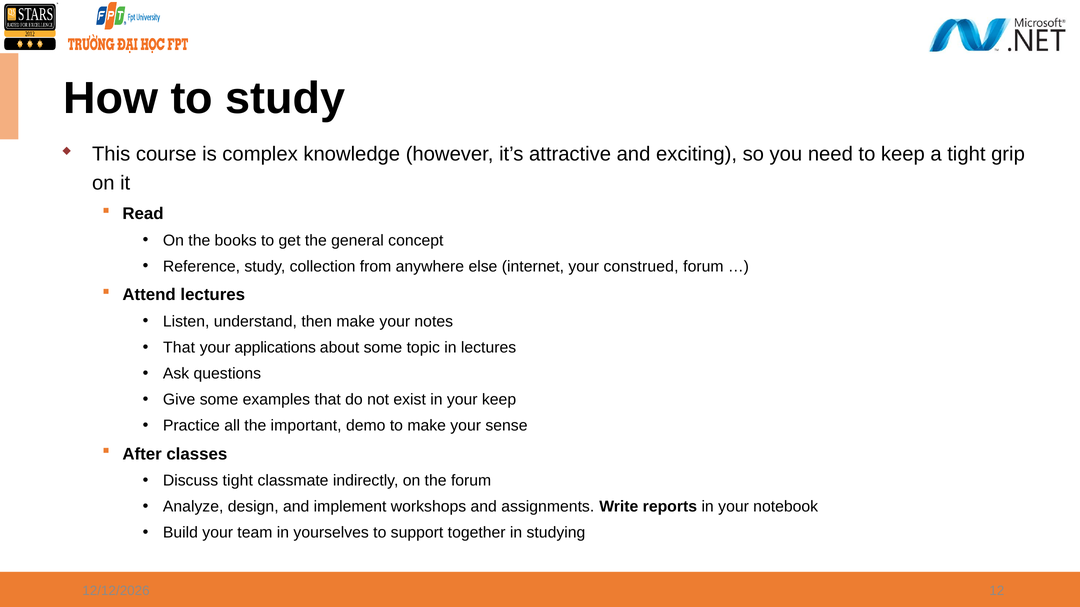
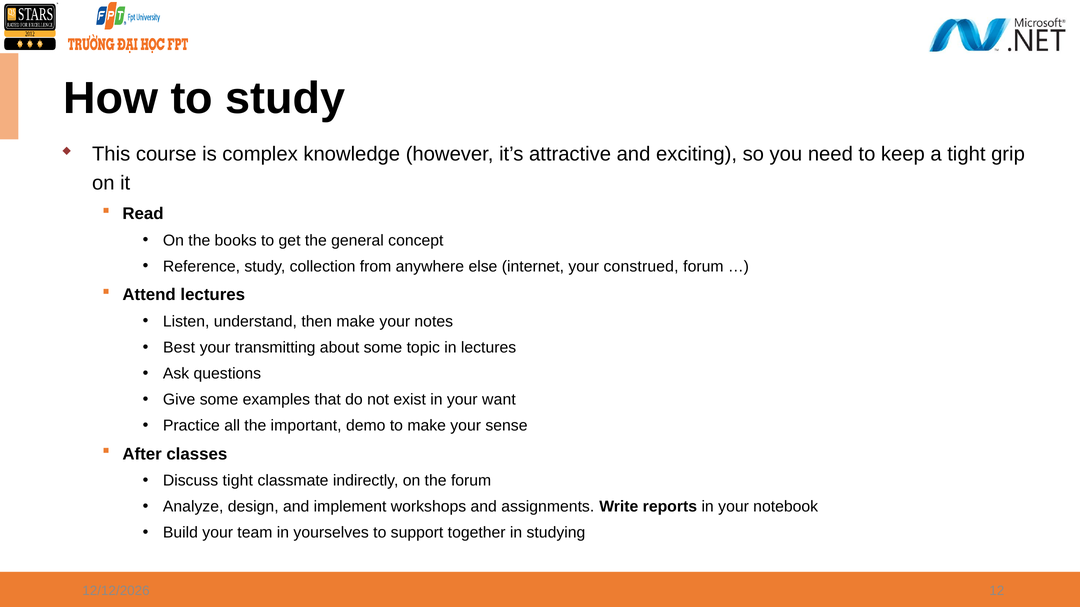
That: That -> Best (179, 348)
applications: applications -> transmitting (275, 348)
your keep: keep -> want (499, 400)
